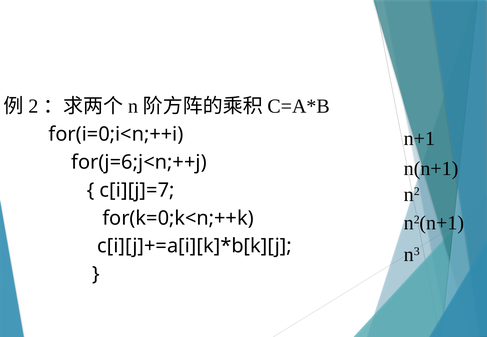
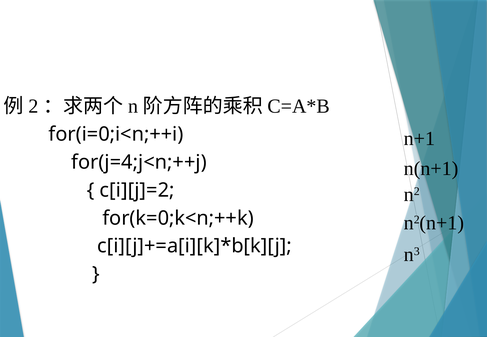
for(j=6;j<n;++j: for(j=6;j<n;++j -> for(j=4;j<n;++j (139, 162)
c[i][j]=7: c[i][j]=7 -> c[i][j]=2 (137, 190)
